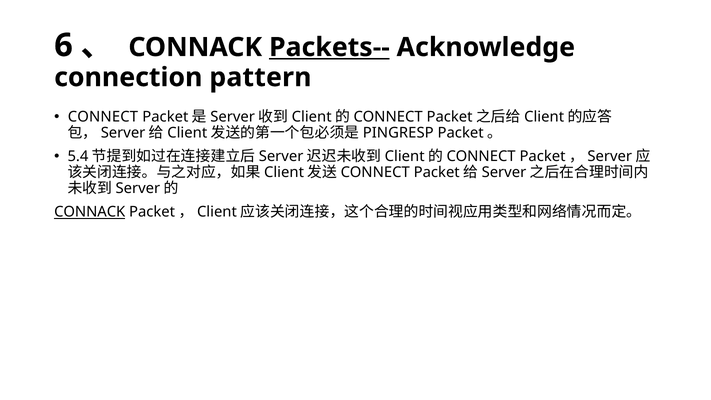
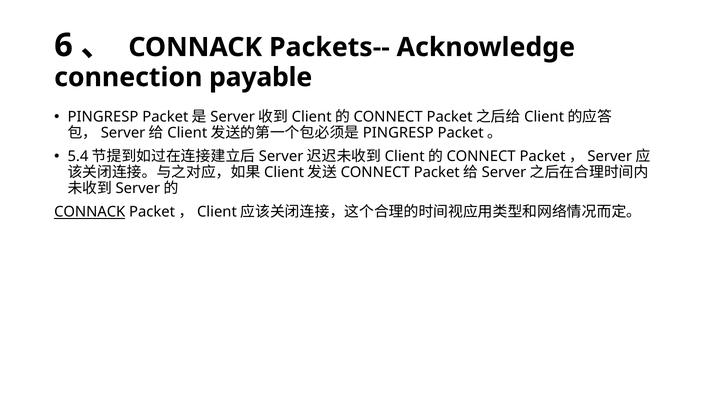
Packets-- underline: present -> none (329, 47)
pattern: pattern -> payable (261, 77)
CONNECT: CONNECT -> PINGRESP (103, 117)
